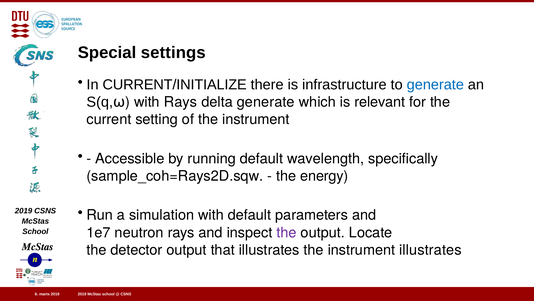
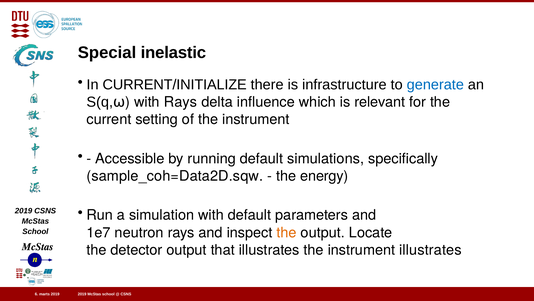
settings: settings -> inelastic (173, 52)
delta generate: generate -> influence (266, 102)
wavelength: wavelength -> simulations (326, 158)
sample_coh=Rays2D.sqw: sample_coh=Rays2D.sqw -> sample_coh=Data2D.sqw (175, 176)
the colour: purple -> orange (287, 232)
